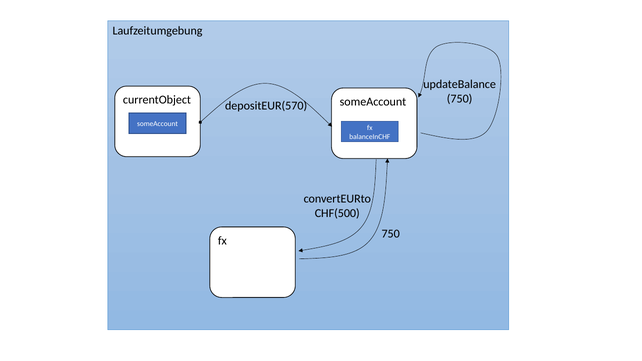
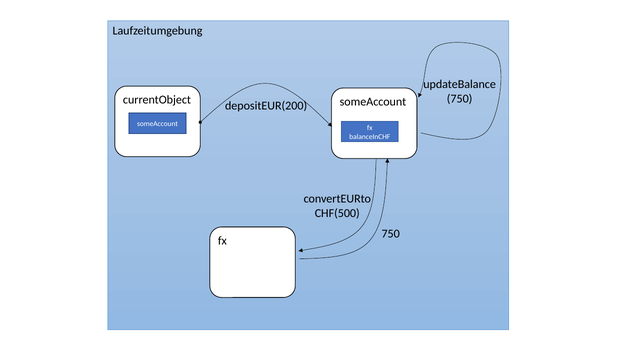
depositEUR(570: depositEUR(570 -> depositEUR(200 (266, 106)
